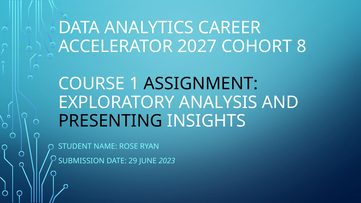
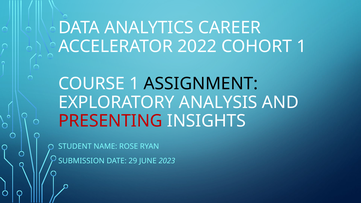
2027: 2027 -> 2022 (197, 46)
COHORT 8: 8 -> 1 (301, 46)
PRESENTING colour: black -> red (110, 121)
